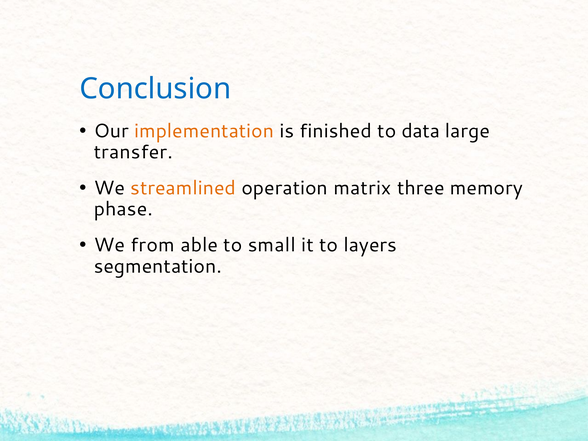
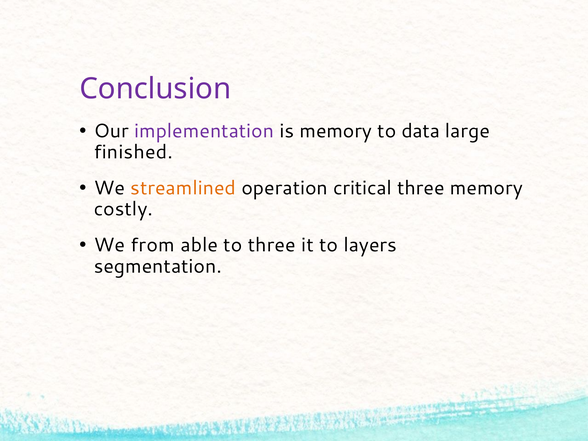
Conclusion colour: blue -> purple (155, 89)
implementation colour: orange -> purple (204, 131)
is finished: finished -> memory (336, 131)
transfer: transfer -> finished (133, 152)
matrix: matrix -> critical (363, 188)
phase: phase -> costly (123, 209)
to small: small -> three (272, 245)
